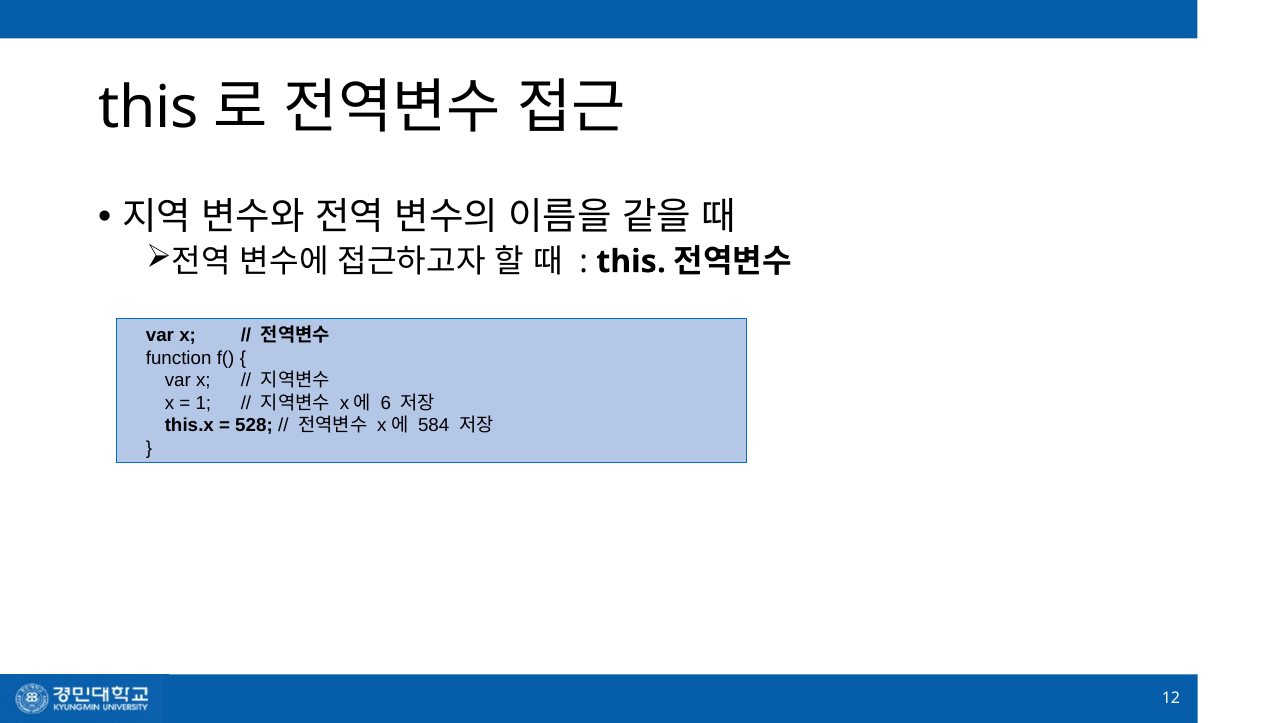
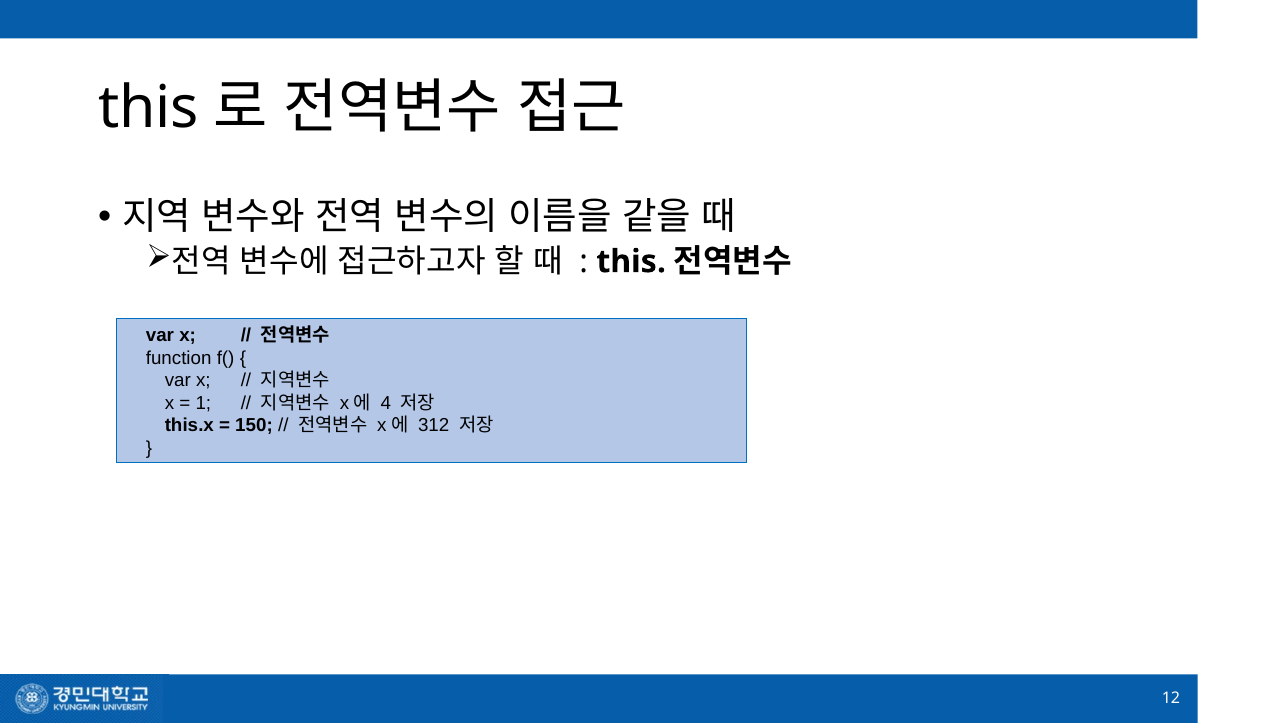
6: 6 -> 4 (386, 403)
528: 528 -> 150 (254, 426)
584: 584 -> 312 (434, 426)
